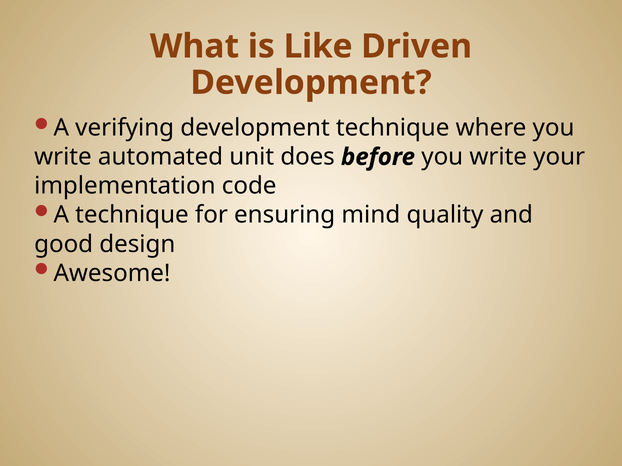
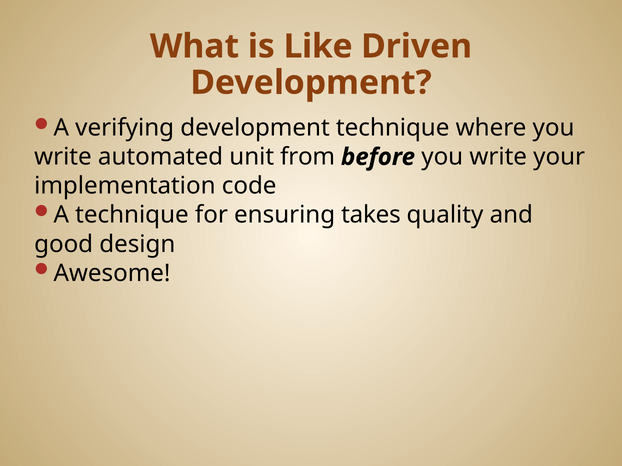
does: does -> from (308, 157)
mind: mind -> takes (371, 215)
